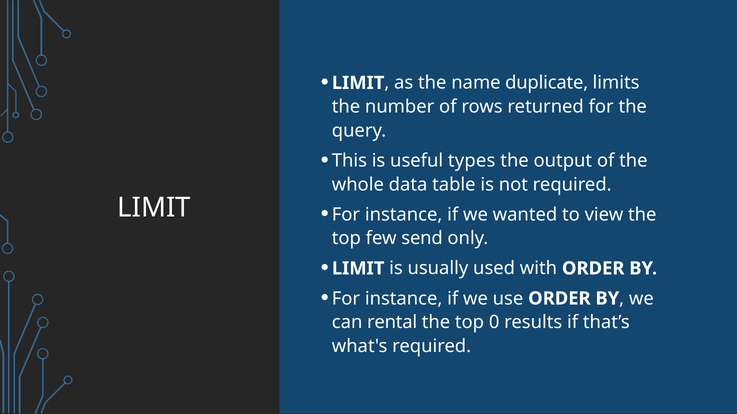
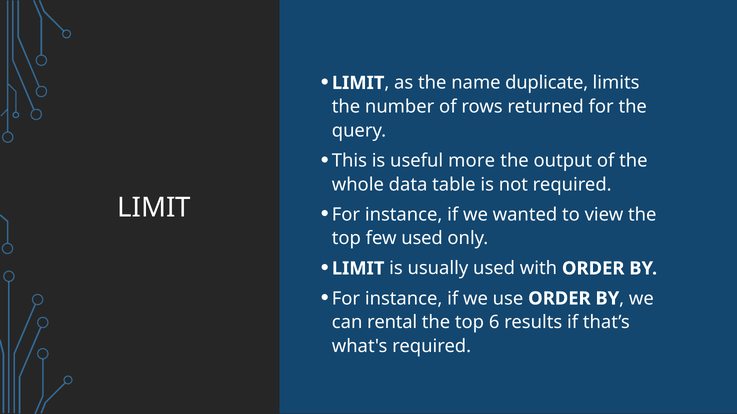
types: types -> more (472, 161)
few send: send -> used (422, 239)
0: 0 -> 6 (494, 323)
